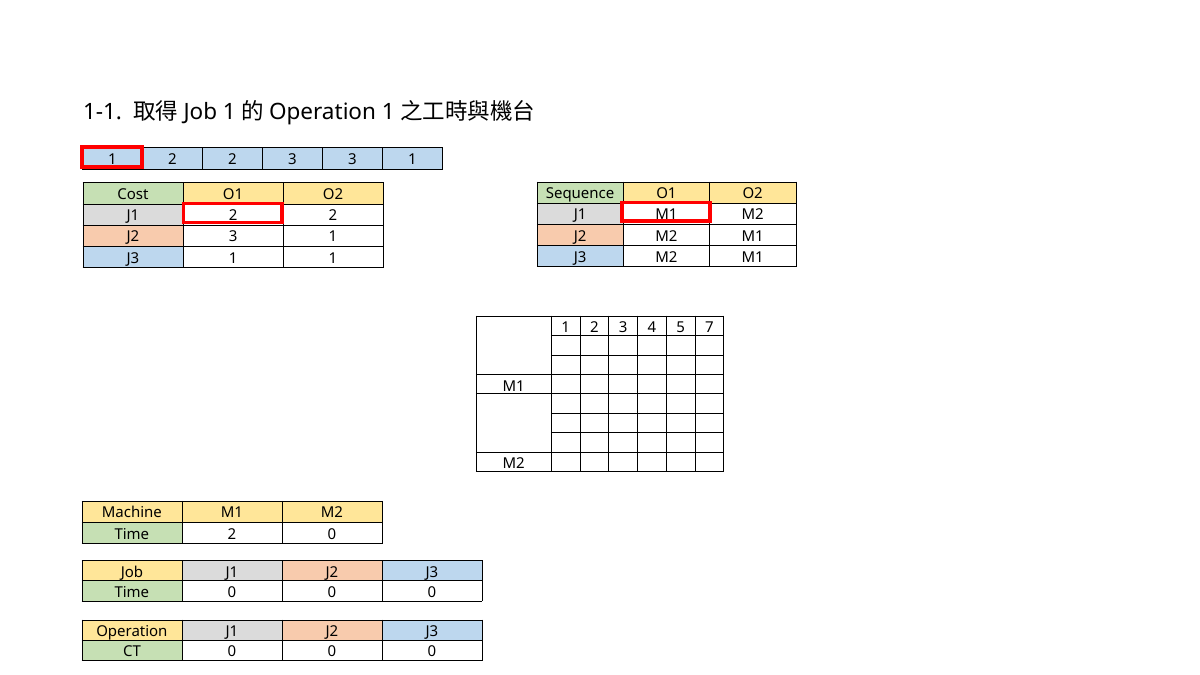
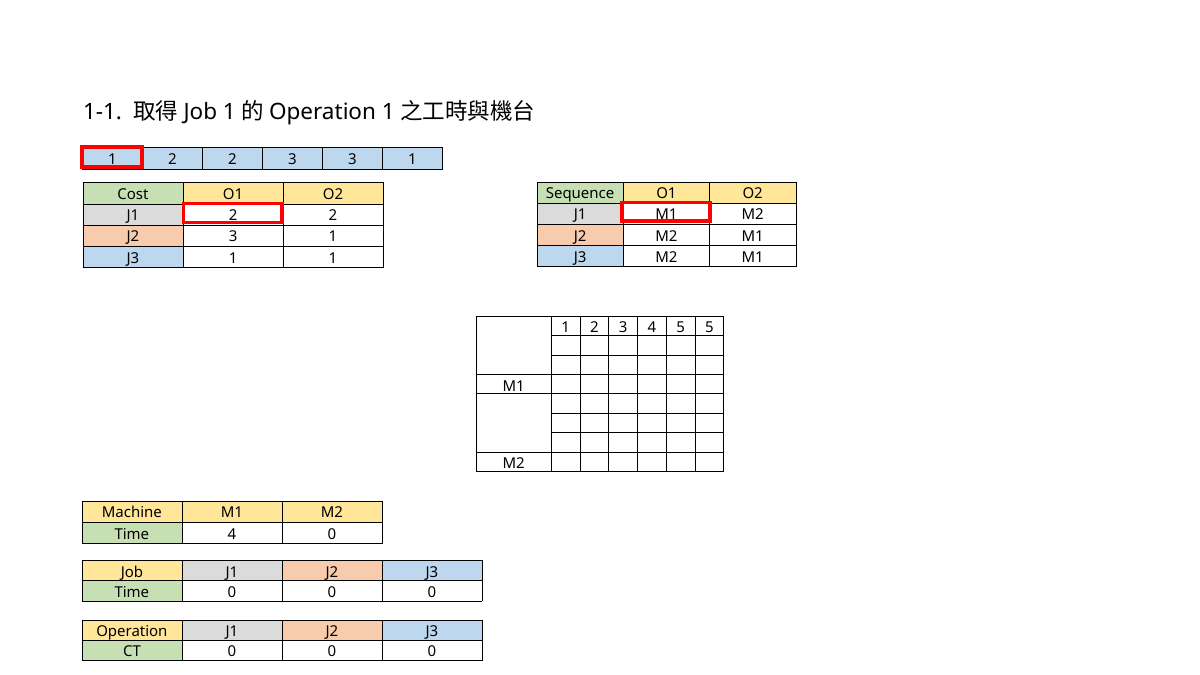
5 7: 7 -> 5 (709, 328)
Time 2: 2 -> 4 (232, 534)
